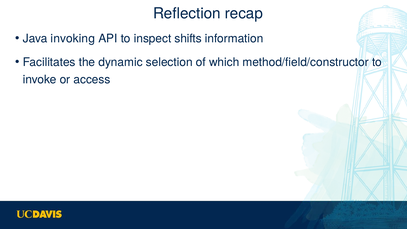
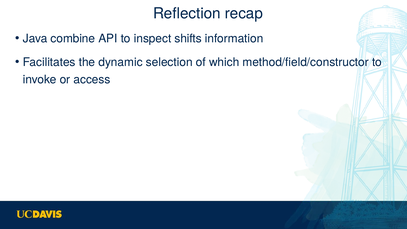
invoking: invoking -> combine (73, 39)
